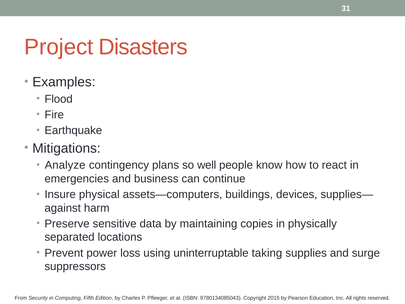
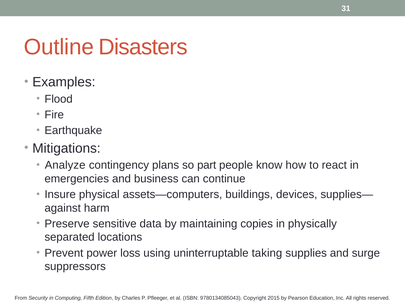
Project: Project -> Outline (59, 47)
well: well -> part (207, 165)
